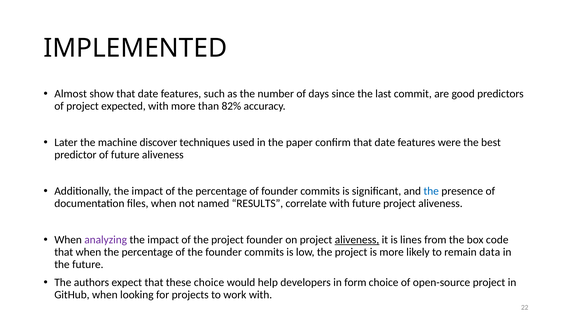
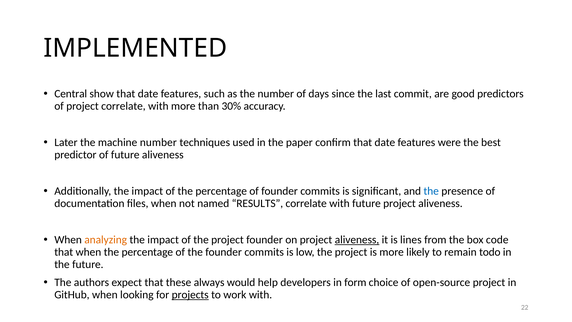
Almost: Almost -> Central (71, 94)
project expected: expected -> correlate (123, 106)
82%: 82% -> 30% (231, 106)
machine discover: discover -> number (158, 142)
analyzing colour: purple -> orange (106, 240)
data: data -> todo (490, 252)
these choice: choice -> always (209, 282)
projects underline: none -> present (190, 294)
